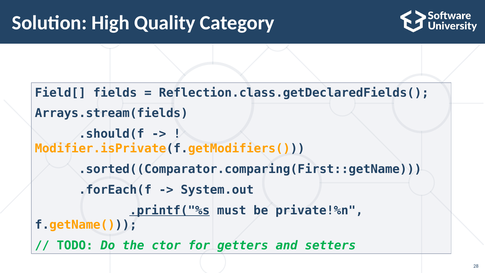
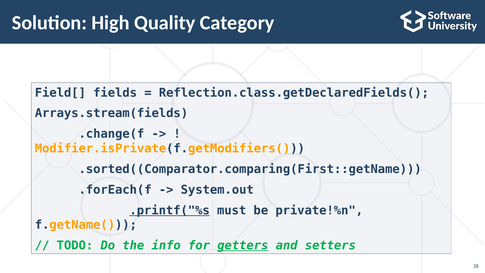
.should(f: .should(f -> .change(f (111, 134)
ctor: ctor -> info (166, 245)
getters underline: none -> present (243, 245)
